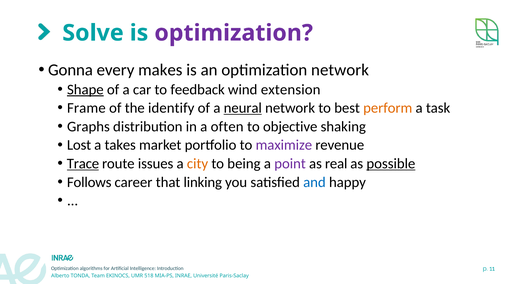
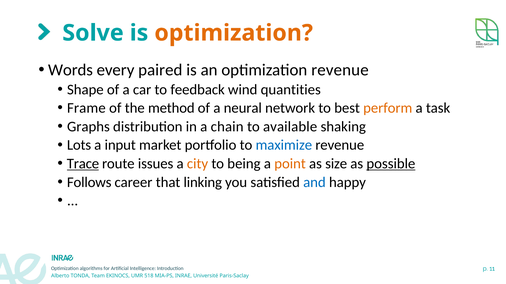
optimization colour: purple -> orange (234, 33)
Gonna: Gonna -> Words (70, 70)
makes: makes -> paired (160, 70)
optimization network: network -> revenue (340, 70)
Shape underline: present -> none (85, 90)
extension: extension -> quantities (291, 90)
identify: identify -> method (171, 108)
neural underline: present -> none (243, 108)
often: often -> chain (227, 127)
objective: objective -> available (290, 127)
Lost: Lost -> Lots (79, 145)
takes: takes -> input (120, 145)
maximize colour: purple -> blue (284, 145)
point colour: purple -> orange (290, 164)
real: real -> size (336, 164)
